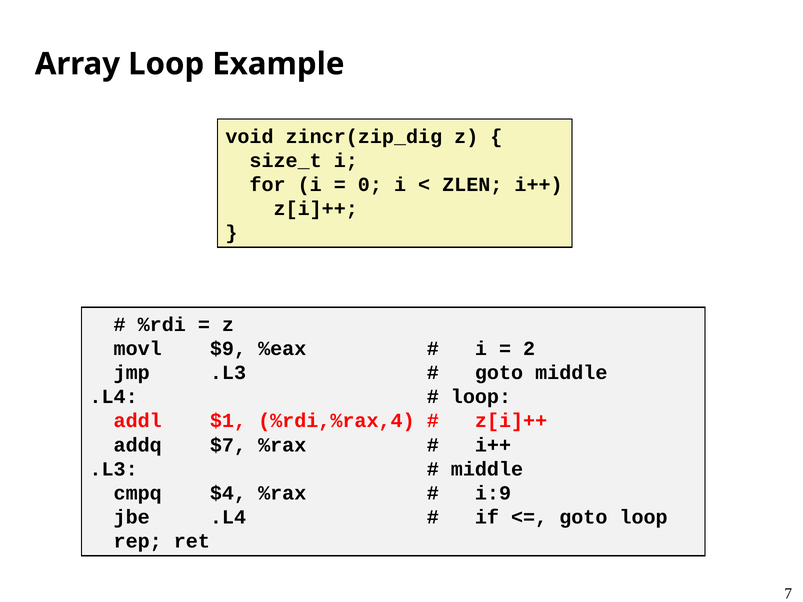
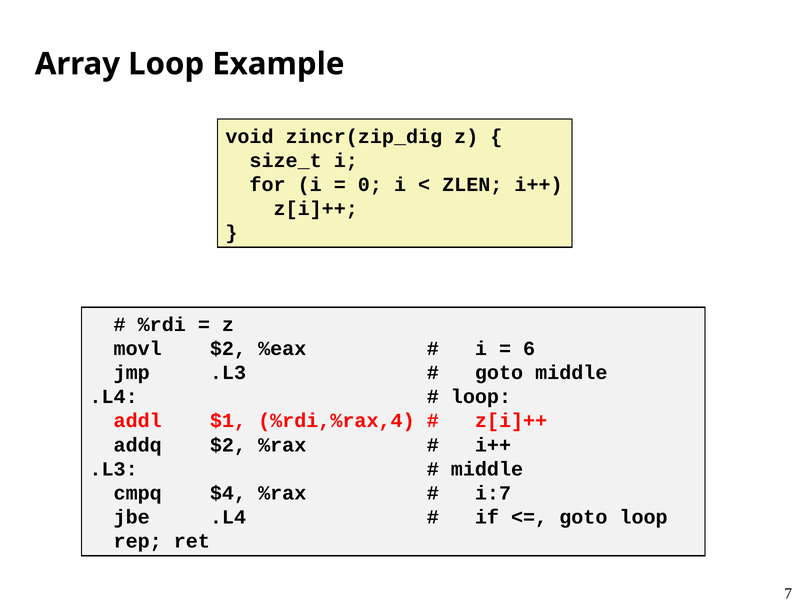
movl $9: $9 -> $2 (228, 349)
2: 2 -> 6 (529, 349)
addq $7: $7 -> $2 (228, 445)
i:9: i:9 -> i:7 (493, 493)
